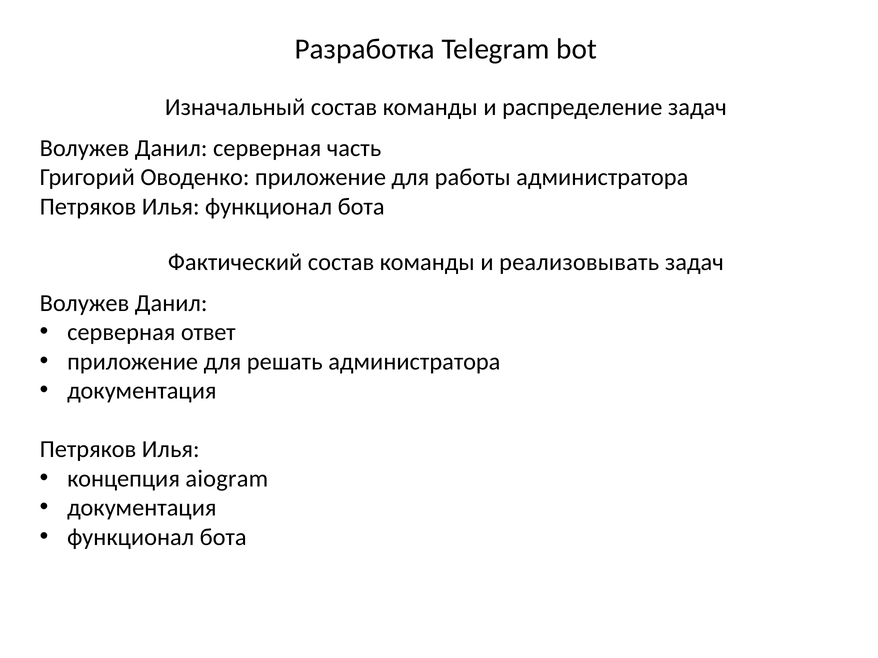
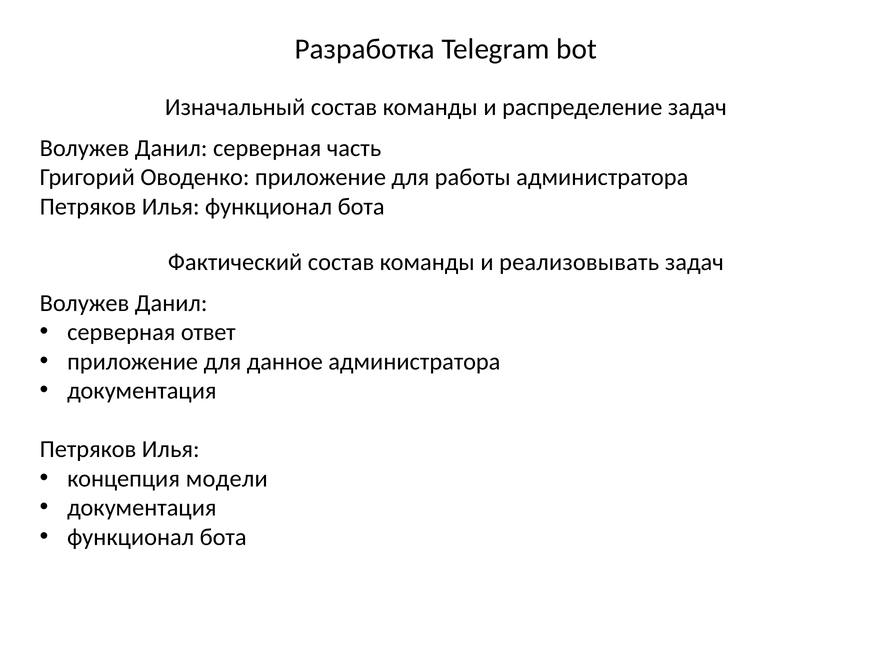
решать: решать -> данное (285, 362)
aiogram: aiogram -> модели (227, 479)
